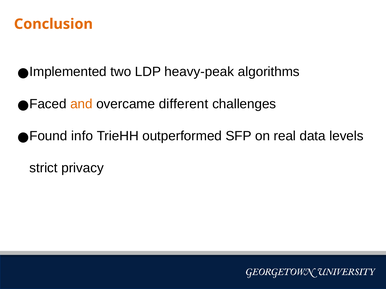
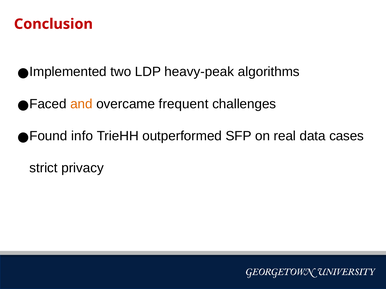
Conclusion colour: orange -> red (53, 24)
different: different -> frequent (184, 104)
levels: levels -> cases (347, 136)
